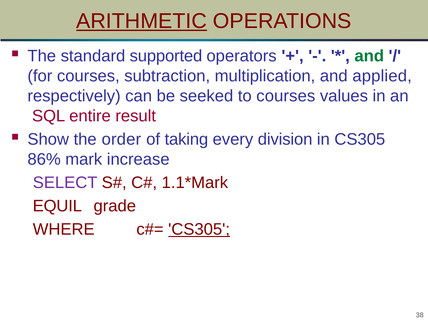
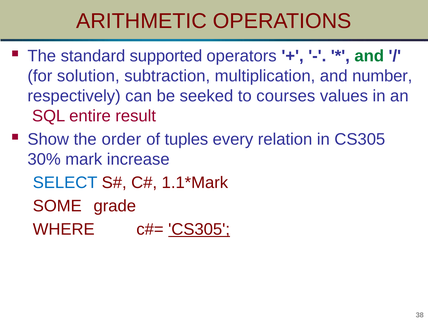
ARITHMETIC underline: present -> none (142, 21)
for courses: courses -> solution (88, 76)
applied: applied -> number (382, 76)
taking: taking -> tuples (186, 139)
division: division -> relation (285, 139)
86%: 86% -> 30% (44, 159)
SELECT colour: purple -> blue (65, 183)
EQUIL: EQUIL -> SOME (57, 206)
